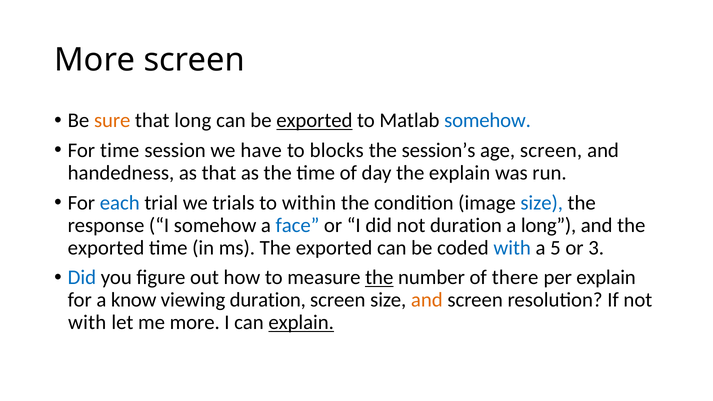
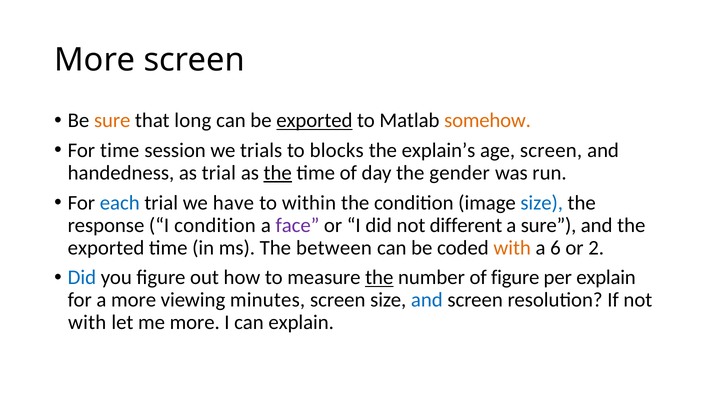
somehow colour: blue -> orange (488, 121)
have: have -> trials (261, 150)
session’s: session’s -> explain’s (439, 150)
as that: that -> trial (219, 173)
the underline: none -> present (278, 173)
the explain: explain -> gender (460, 173)
trials: trials -> have (233, 203)
I somehow: somehow -> condition (215, 225)
face colour: blue -> purple (297, 225)
not duration: duration -> different (466, 225)
a long: long -> sure (549, 225)
ms The exported: exported -> between (334, 248)
with colour: blue -> orange (512, 248)
5: 5 -> 6 (555, 248)
3: 3 -> 2 (596, 248)
of there: there -> figure (515, 278)
a know: know -> more (134, 300)
viewing duration: duration -> minutes (268, 300)
and colour: orange -> blue (427, 300)
explain underline: present -> none (301, 323)
